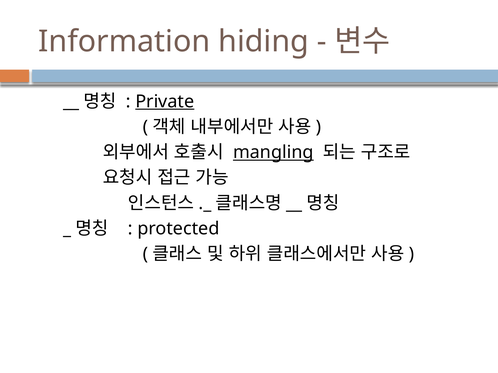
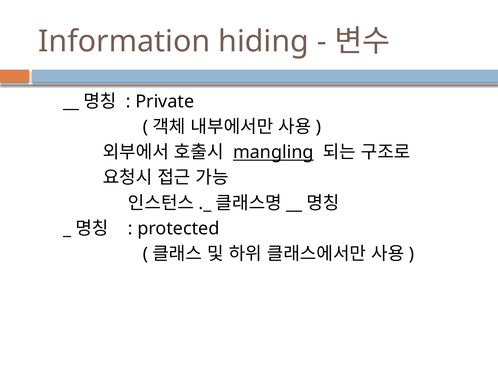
Private underline: present -> none (165, 102)
